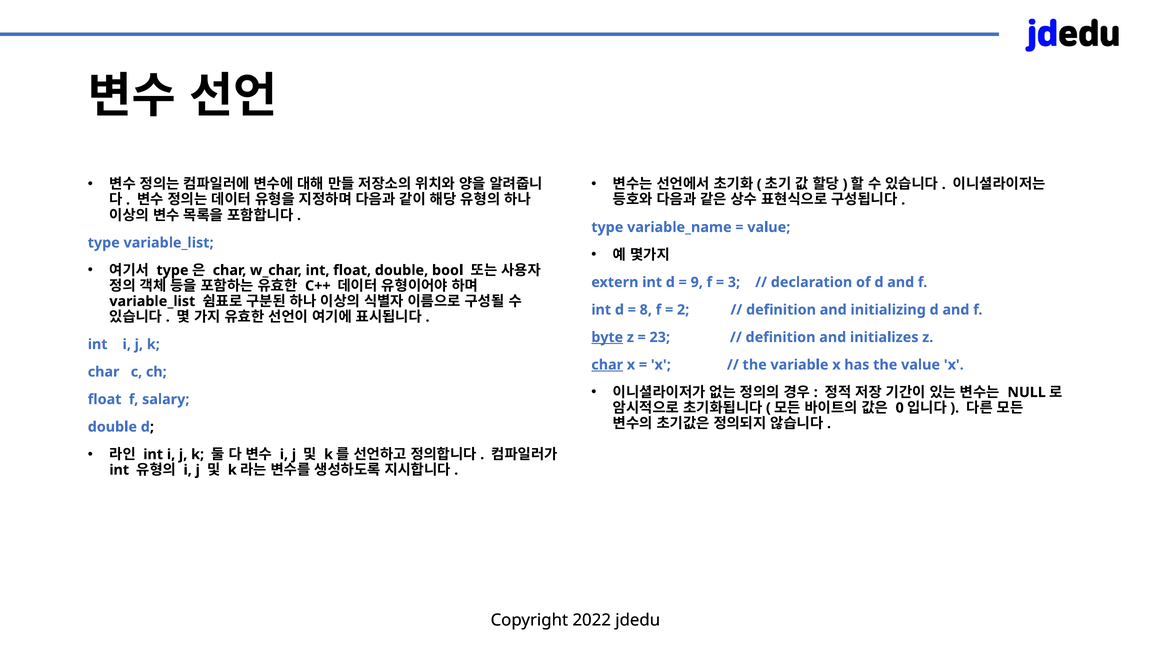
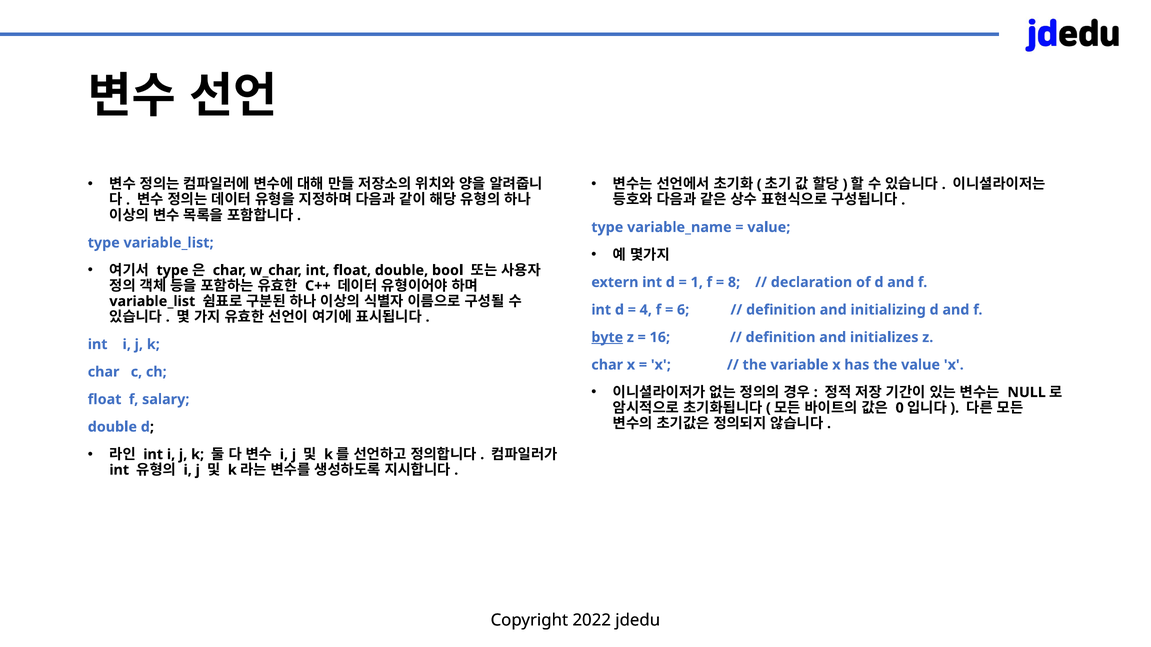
9: 9 -> 1 (697, 282)
3: 3 -> 8 (734, 282)
8: 8 -> 4 (646, 310)
2: 2 -> 6 (683, 310)
23: 23 -> 16 (660, 338)
char underline: present -> none (607, 365)
